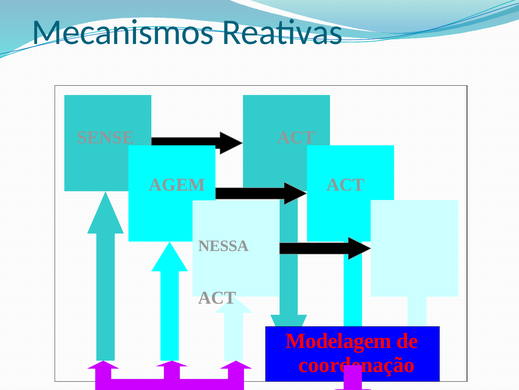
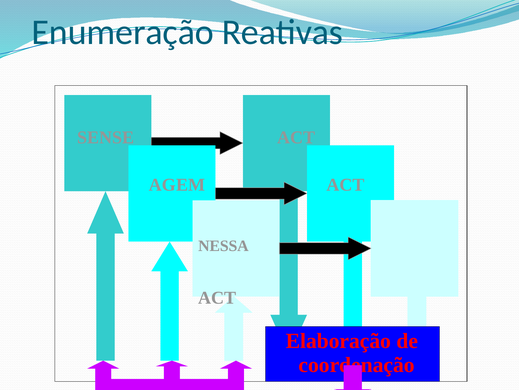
Mecanismos: Mecanismos -> Enumeração (123, 32)
Modelagem: Modelagem -> Elaboração (338, 340)
